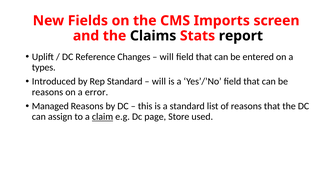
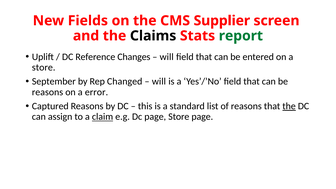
Imports: Imports -> Supplier (222, 21)
report colour: black -> green (241, 36)
types: types -> store (44, 67)
Introduced: Introduced -> September (54, 81)
Rep Standard: Standard -> Changed (125, 81)
Managed: Managed -> Captured (50, 106)
the underline: none -> present (289, 106)
Store used: used -> page (202, 117)
